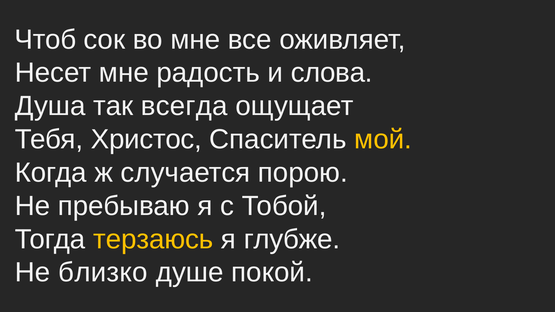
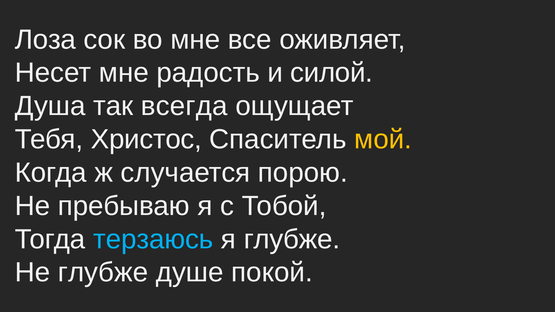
Чтоб: Чтоб -> Лоза (45, 40)
слова: слова -> силой (332, 73)
терзаюсь colour: yellow -> light blue (153, 239)
Не близко: близко -> глубже (103, 273)
